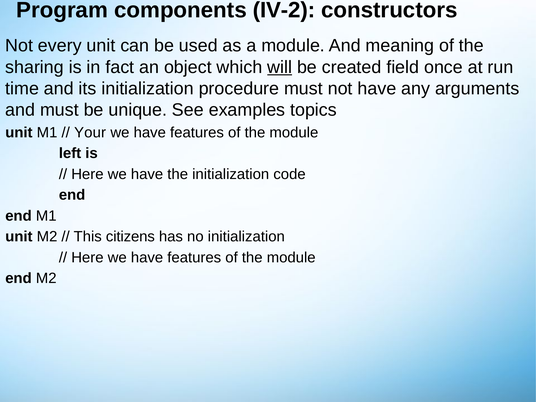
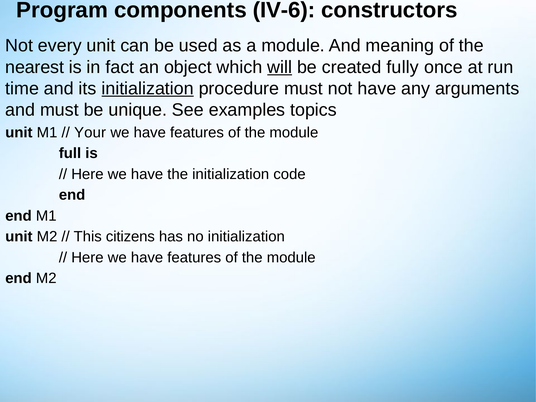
IV-2: IV-2 -> IV-6 (284, 10)
sharing: sharing -> nearest (35, 67)
field: field -> fully (403, 67)
initialization underline: none -> present (148, 89)
left: left -> full (70, 153)
